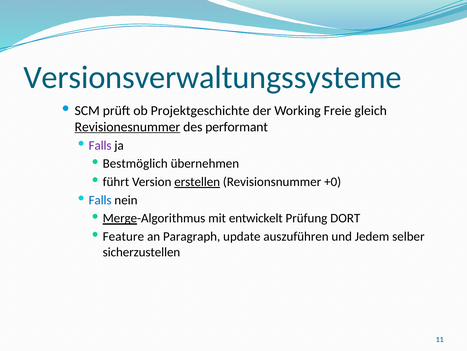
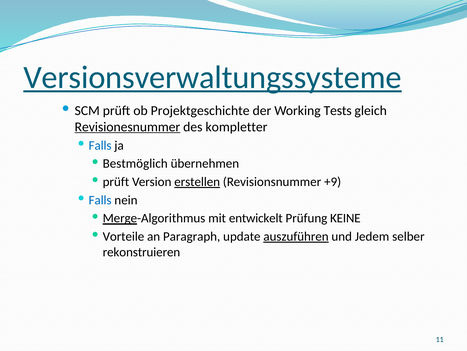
Versionsverwaltungssysteme underline: none -> present (213, 77)
Freie: Freie -> Tests (338, 110)
performant: performant -> kompletter (237, 127)
Falls colour: purple -> blue (100, 145)
führt: führt -> prüft (116, 182)
+0: +0 -> +9 (333, 182)
DORT: DORT -> KEINE (345, 218)
Feature: Feature -> Vorteile (123, 236)
auszuführen underline: none -> present (296, 236)
sicherzustellen: sicherzustellen -> rekonstruieren (141, 252)
